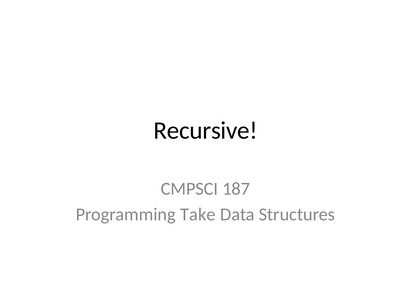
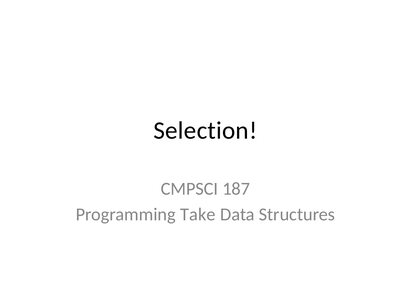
Recursive: Recursive -> Selection (205, 131)
